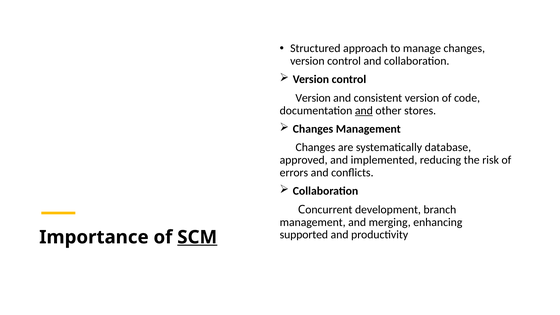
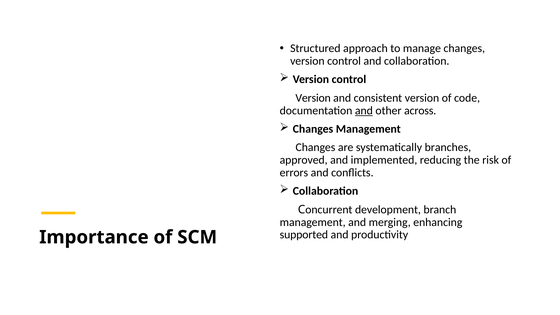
stores: stores -> across (420, 111)
database: database -> branches (448, 147)
SCM underline: present -> none (197, 237)
